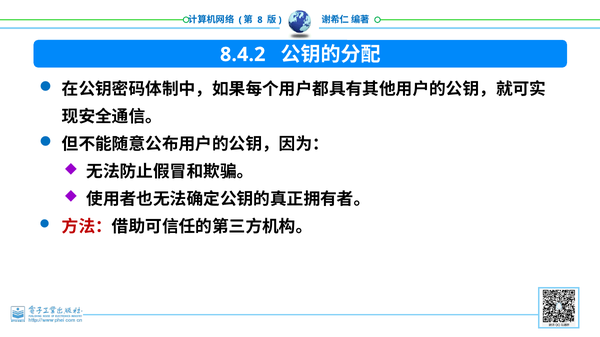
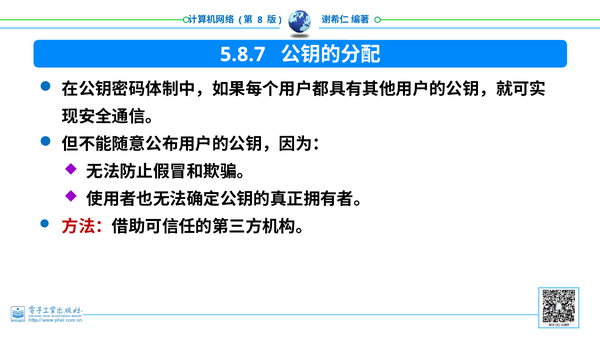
8.4.2: 8.4.2 -> 5.8.7 (243, 55)
